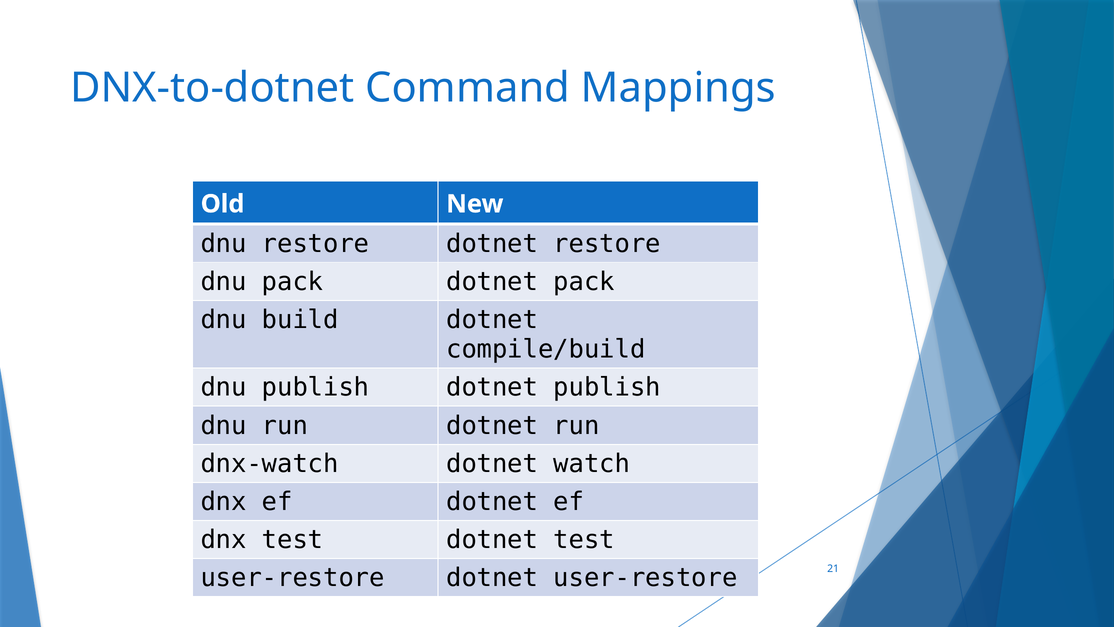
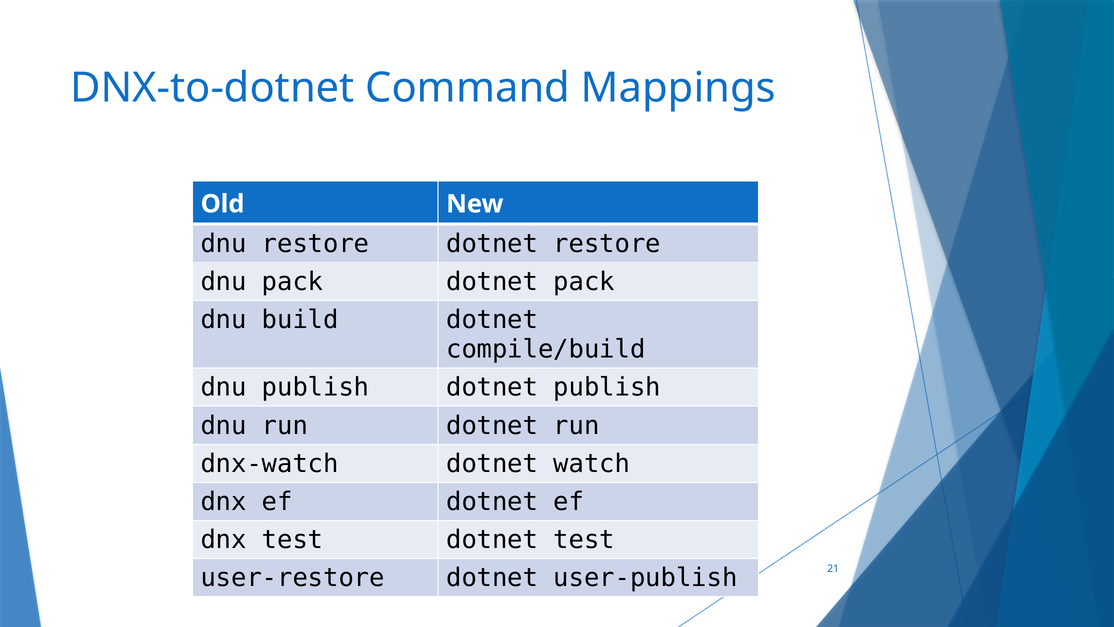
dotnet user-restore: user-restore -> user-publish (645, 578)
